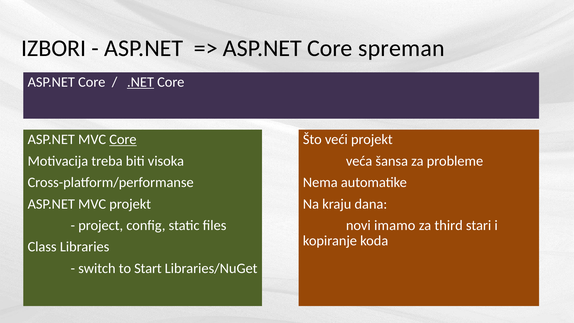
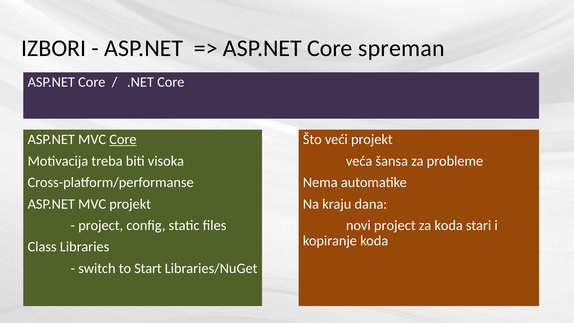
.NET underline: present -> none (140, 82)
novi imamo: imamo -> project (395, 225)
za third: third -> koda (449, 225)
